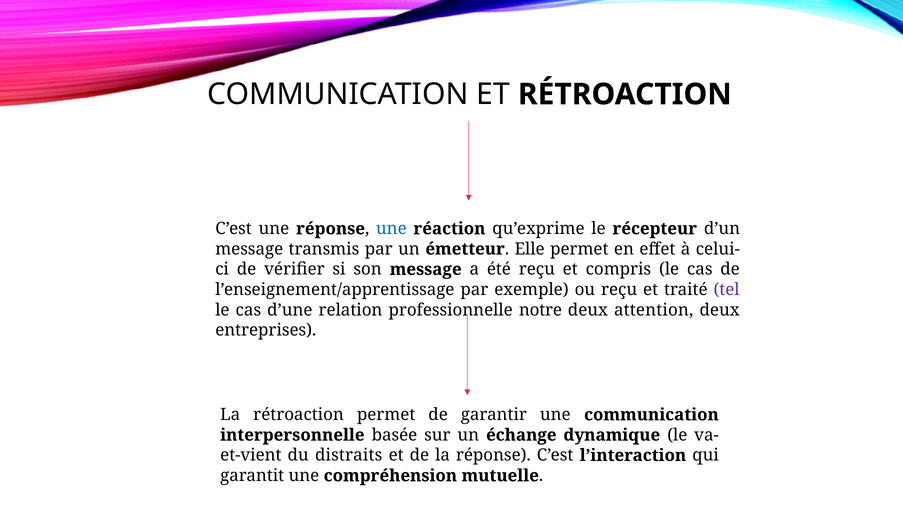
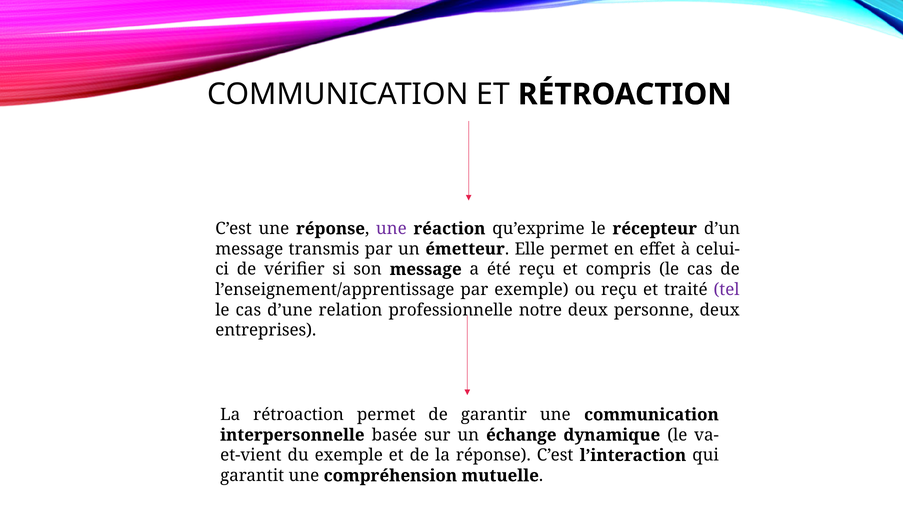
une colour: blue -> purple (391, 229)
attention: attention -> personne (654, 310)
du distraits: distraits -> exemple (349, 455)
